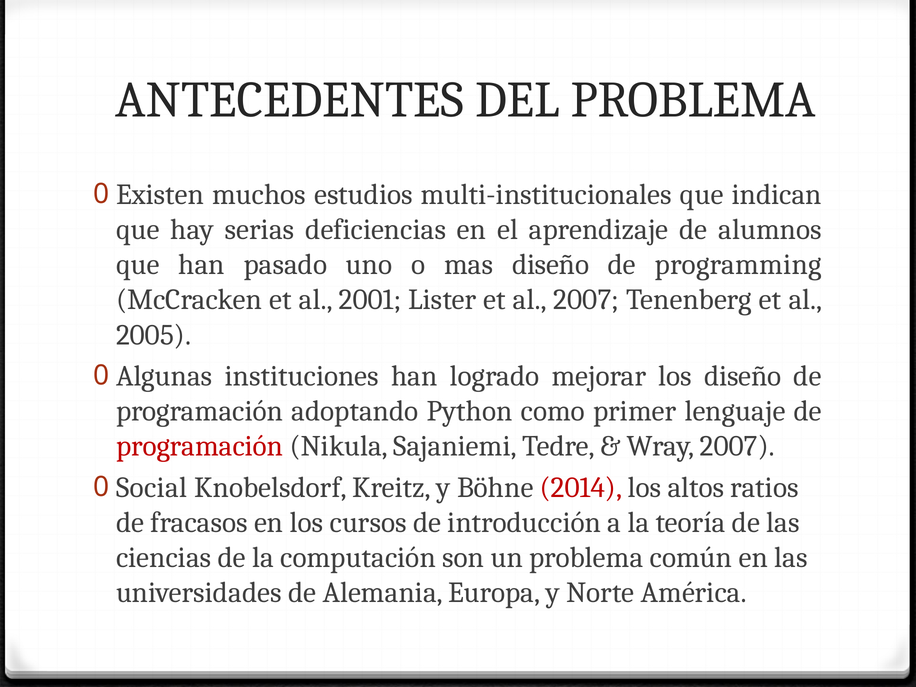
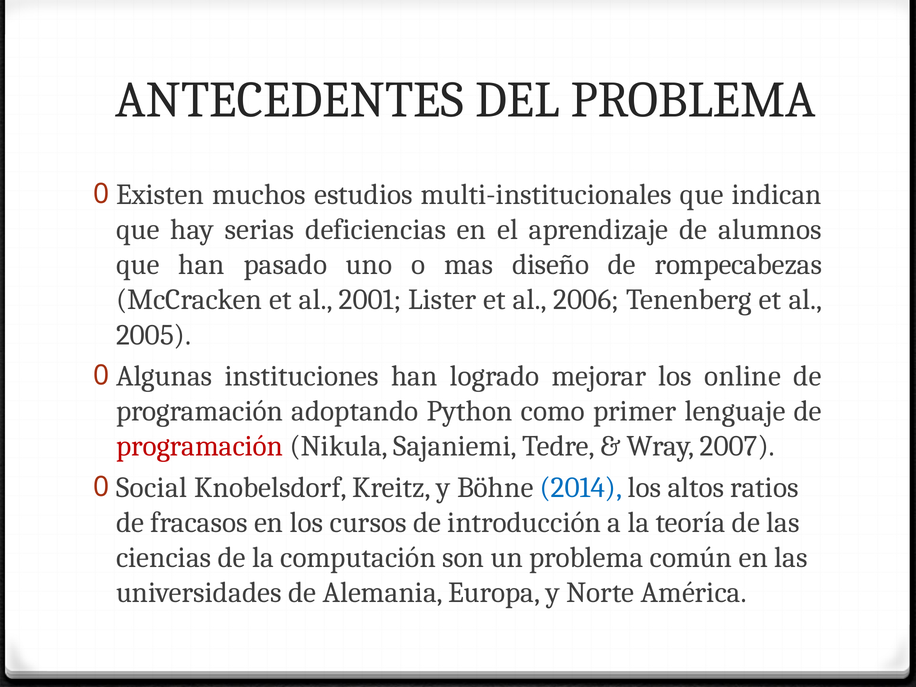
programming: programming -> rompecabezas (738, 265)
al 2007: 2007 -> 2006 (586, 300)
los diseño: diseño -> online (743, 376)
2014 colour: red -> blue (581, 487)
